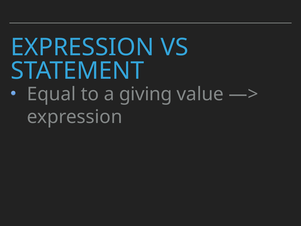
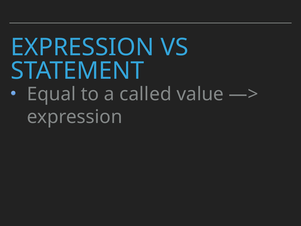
giving: giving -> called (145, 94)
